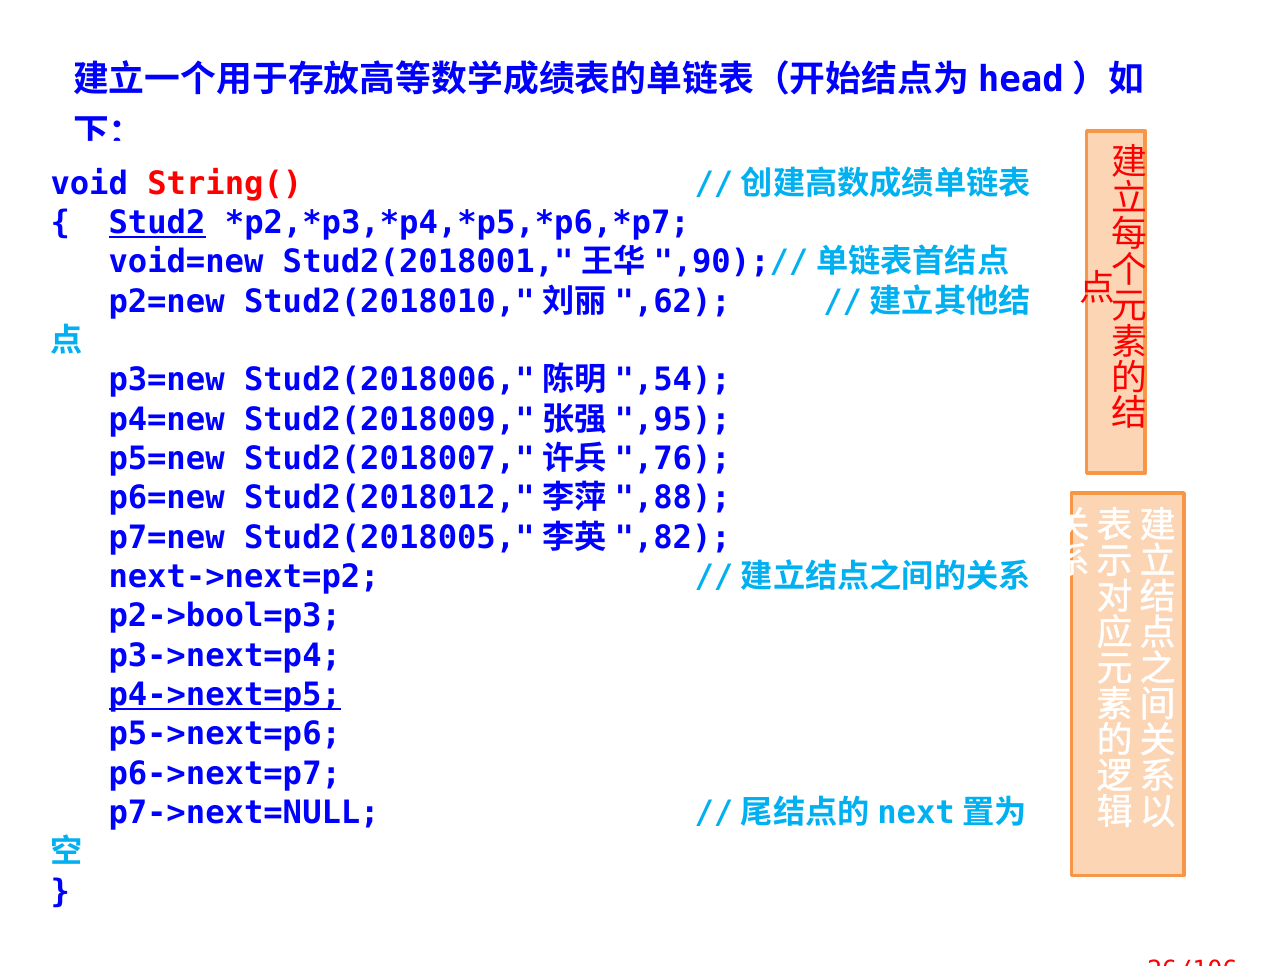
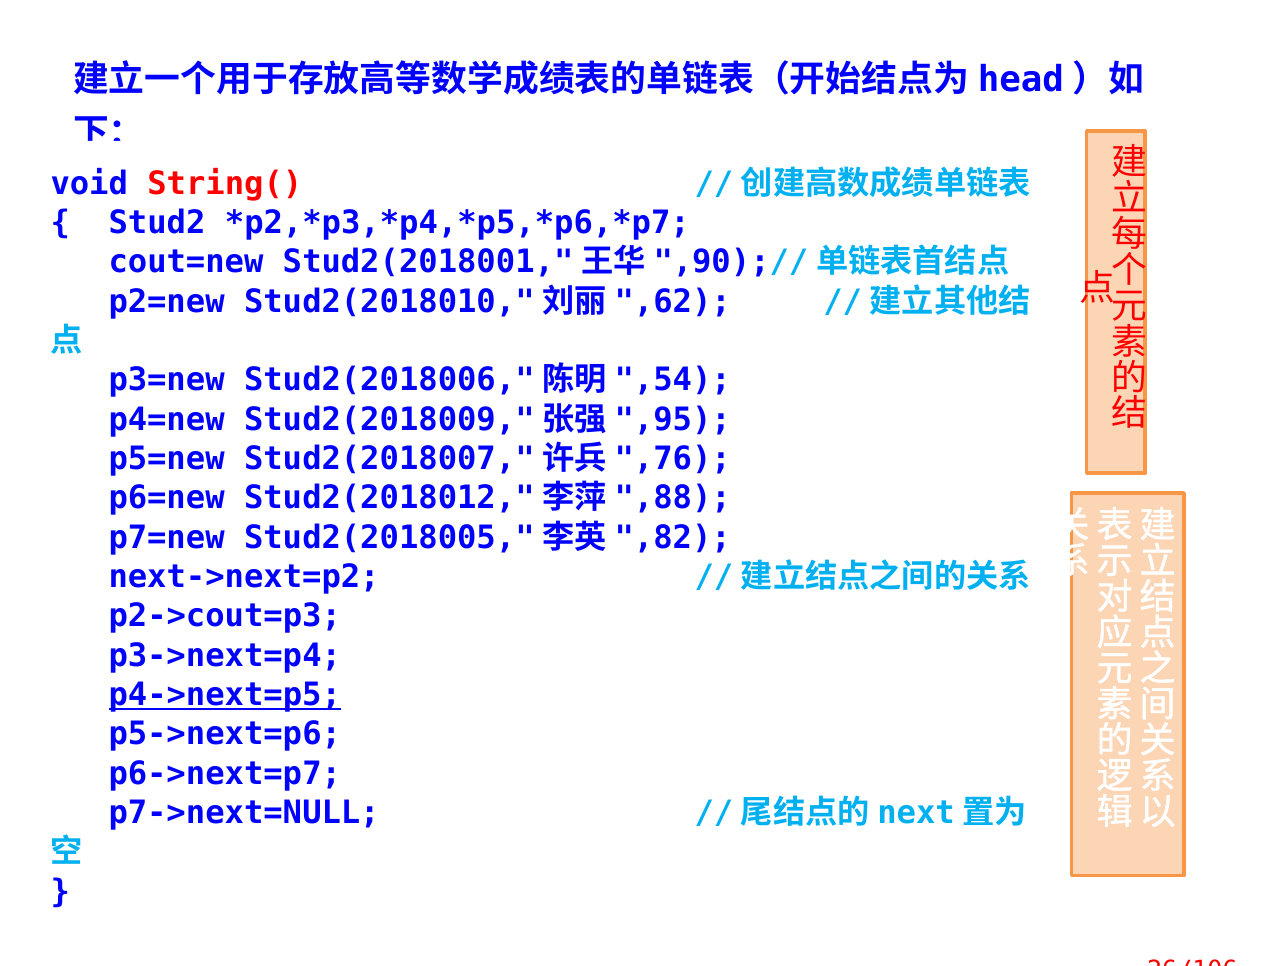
Stud2 underline: present -> none (157, 223)
void=new: void=new -> cout=new (186, 262)
p2->bool=p3: p2->bool=p3 -> p2->cout=p3 (225, 616)
